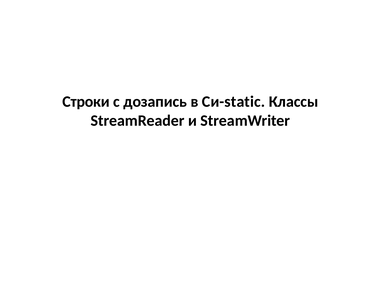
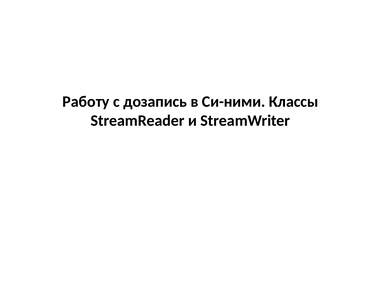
Строки: Строки -> Работу (86, 101)
Си-static: Си-static -> Си-ними (234, 101)
